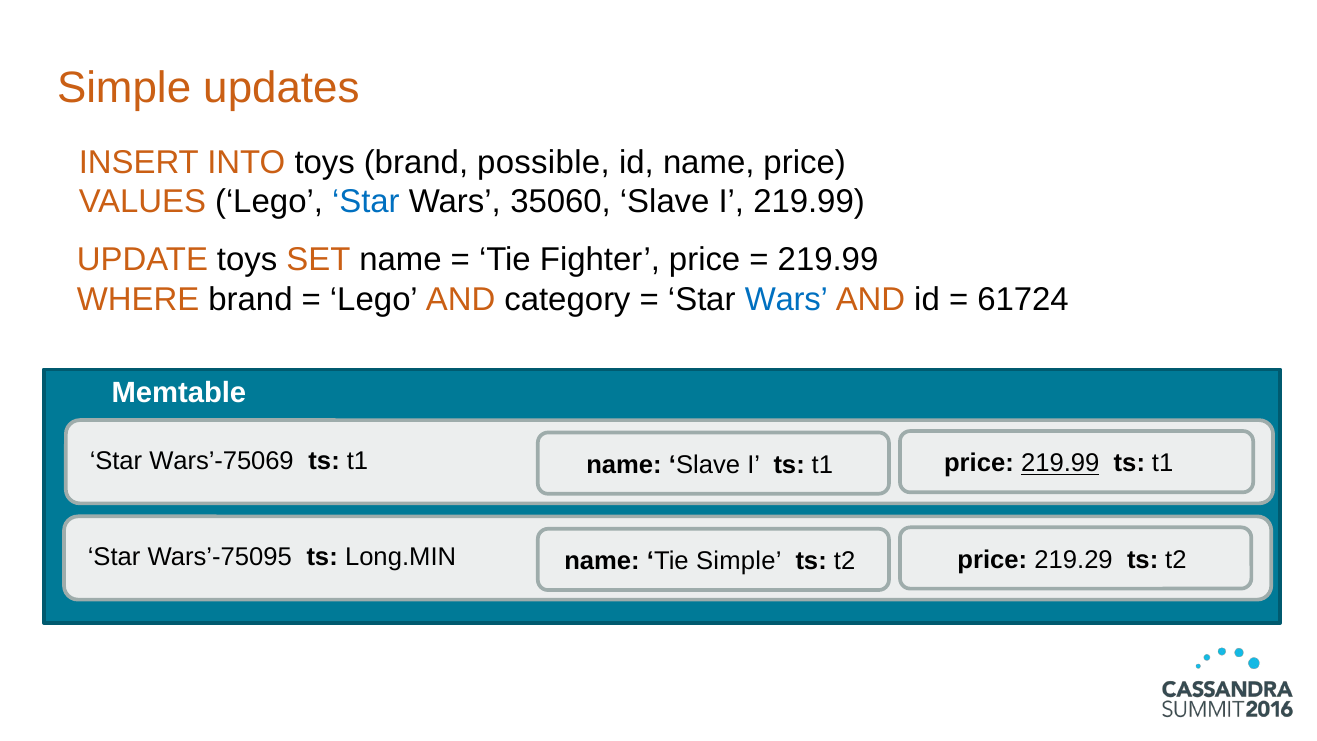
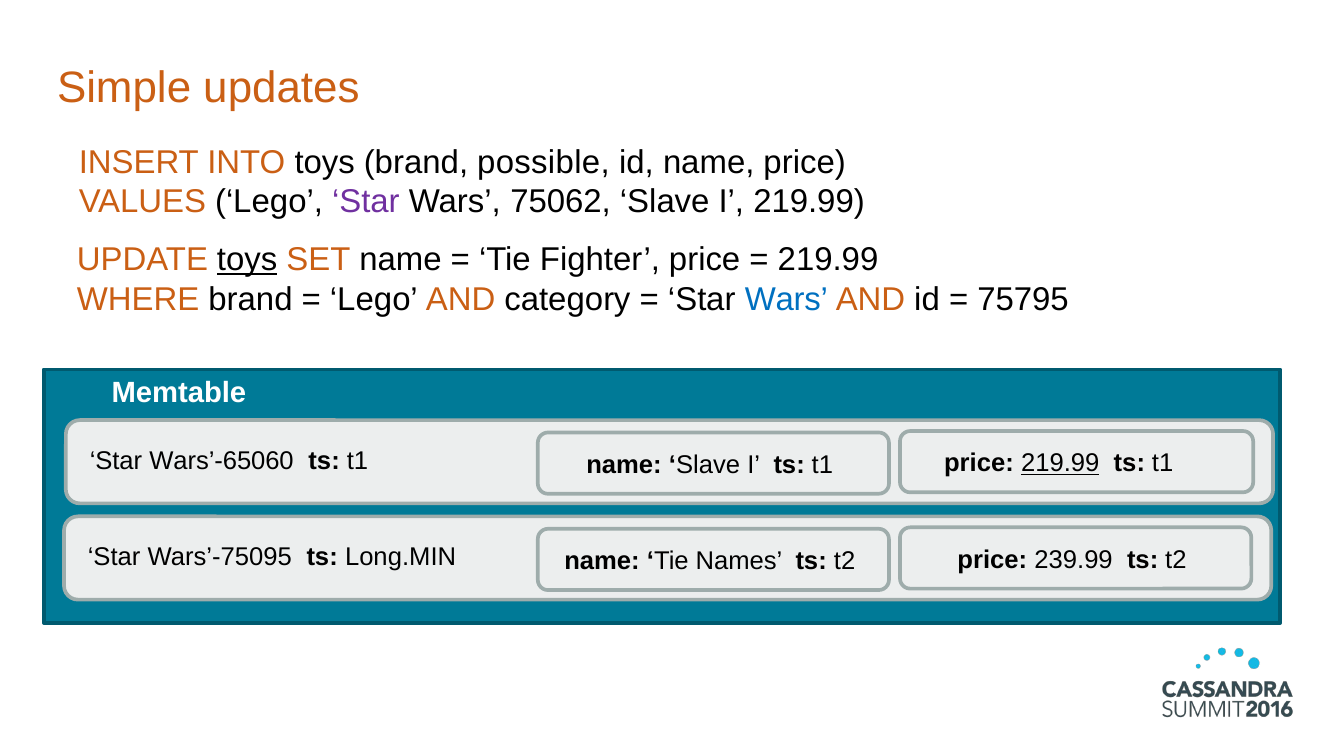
Star colour: blue -> purple (366, 202)
35060: 35060 -> 75062 (561, 202)
toys underline: none -> present (247, 260)
61724: 61724 -> 75795 (1023, 300)
Wars’-75069: Wars’-75069 -> Wars’-65060 (222, 461)
Tie Simple: Simple -> Names (739, 561)
219.29: 219.29 -> 239.99 (1074, 560)
